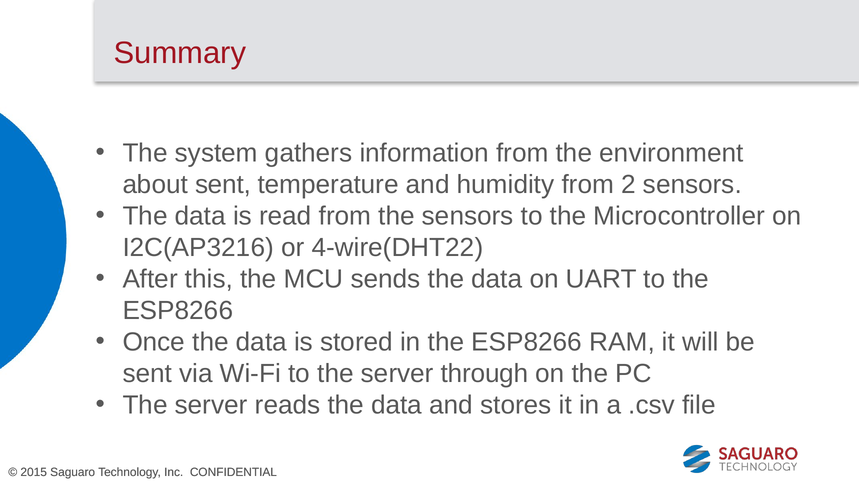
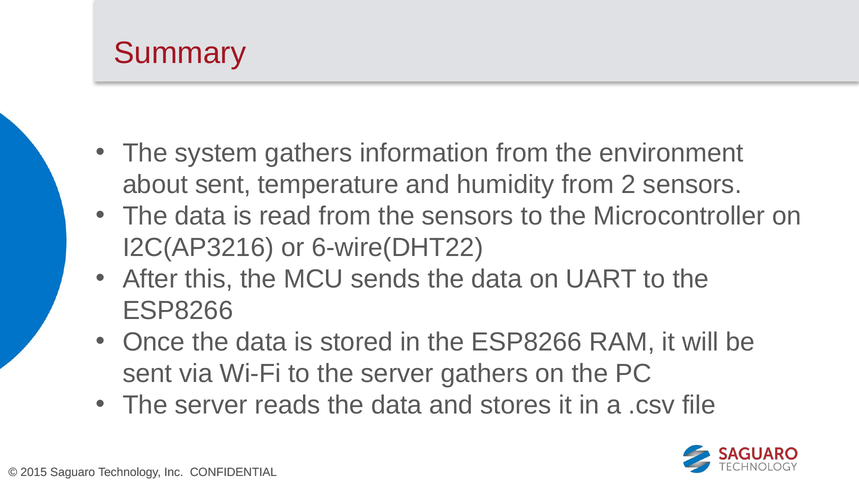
4-wire(DHT22: 4-wire(DHT22 -> 6-wire(DHT22 (397, 248)
server through: through -> gathers (485, 374)
